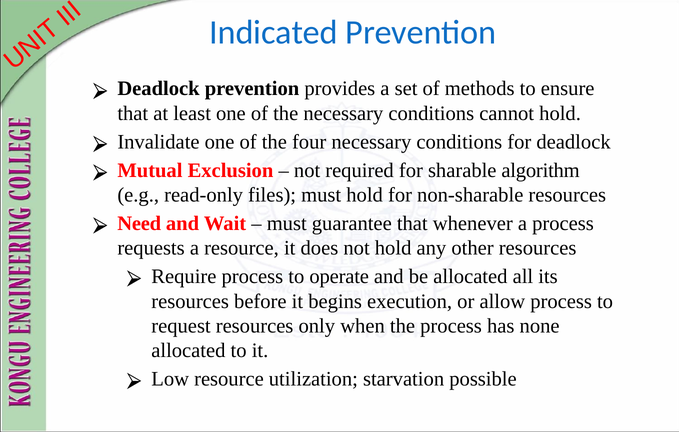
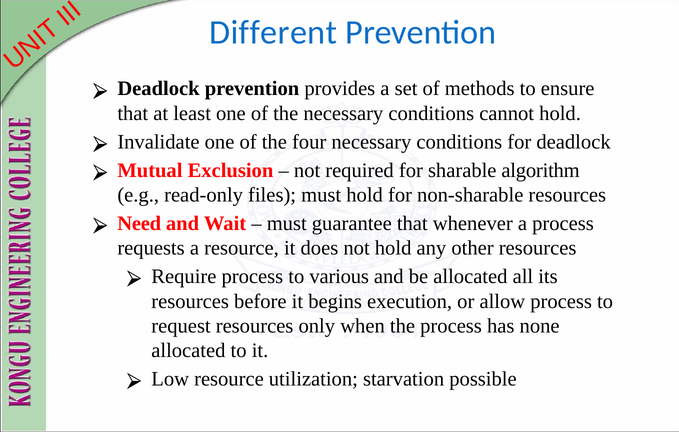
Indicated: Indicated -> Different (273, 32)
operate: operate -> various (339, 277)
